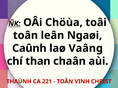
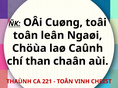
Chöùa: Chöùa -> Cuøng (64, 23)
Caûnh: Caûnh -> Chöùa (29, 49)
Vaâng: Vaâng -> Caûnh (86, 49)
